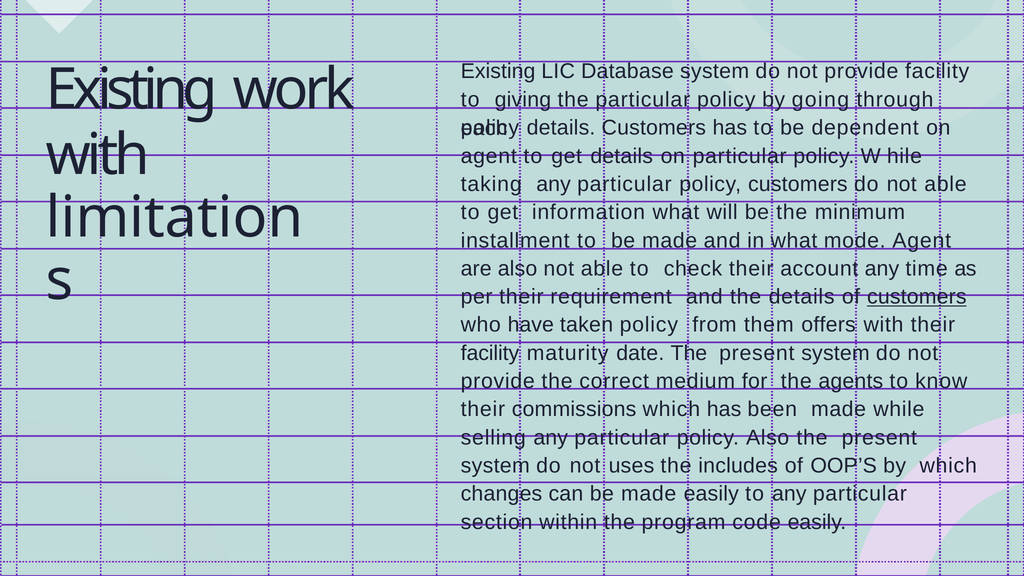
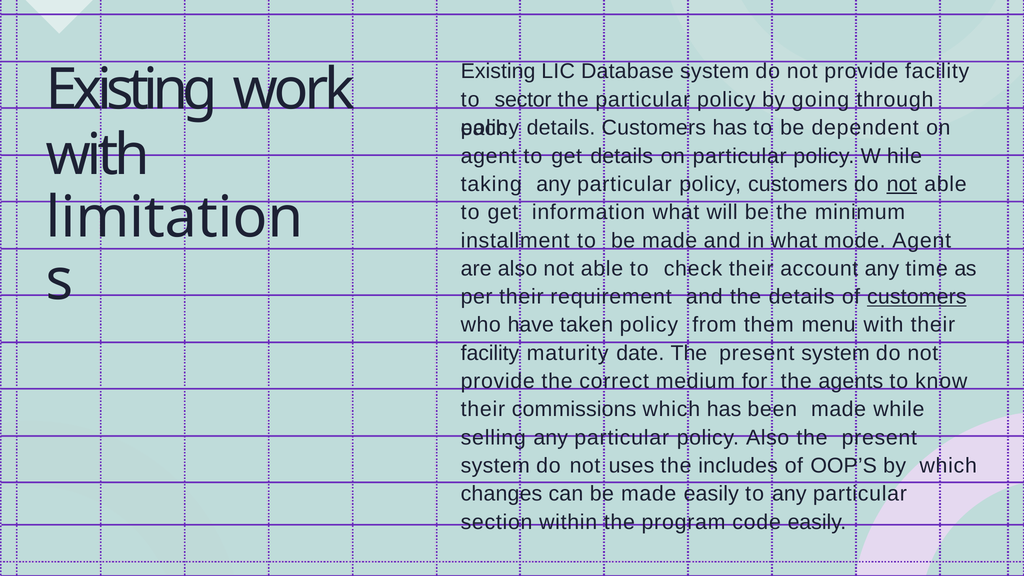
giving: giving -> sector (523, 100)
not underline: none -> present (902, 184)
offers: offers -> menu (829, 325)
